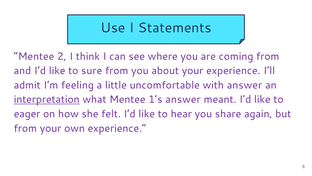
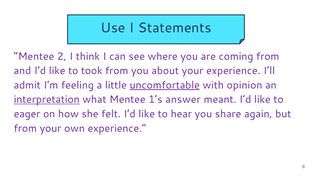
sure: sure -> took (92, 71)
uncomfortable underline: none -> present (165, 85)
with answer: answer -> opinion (244, 85)
